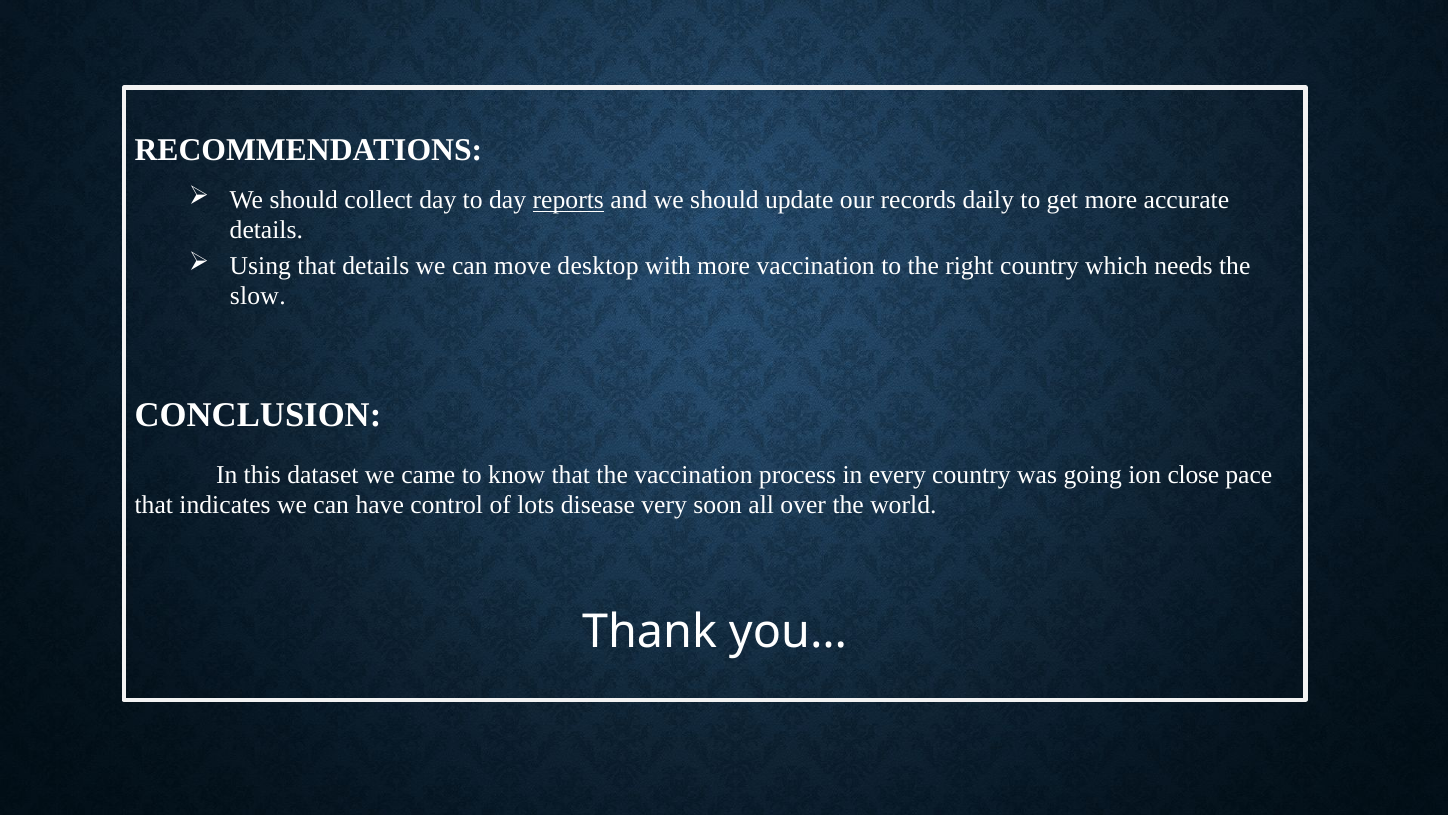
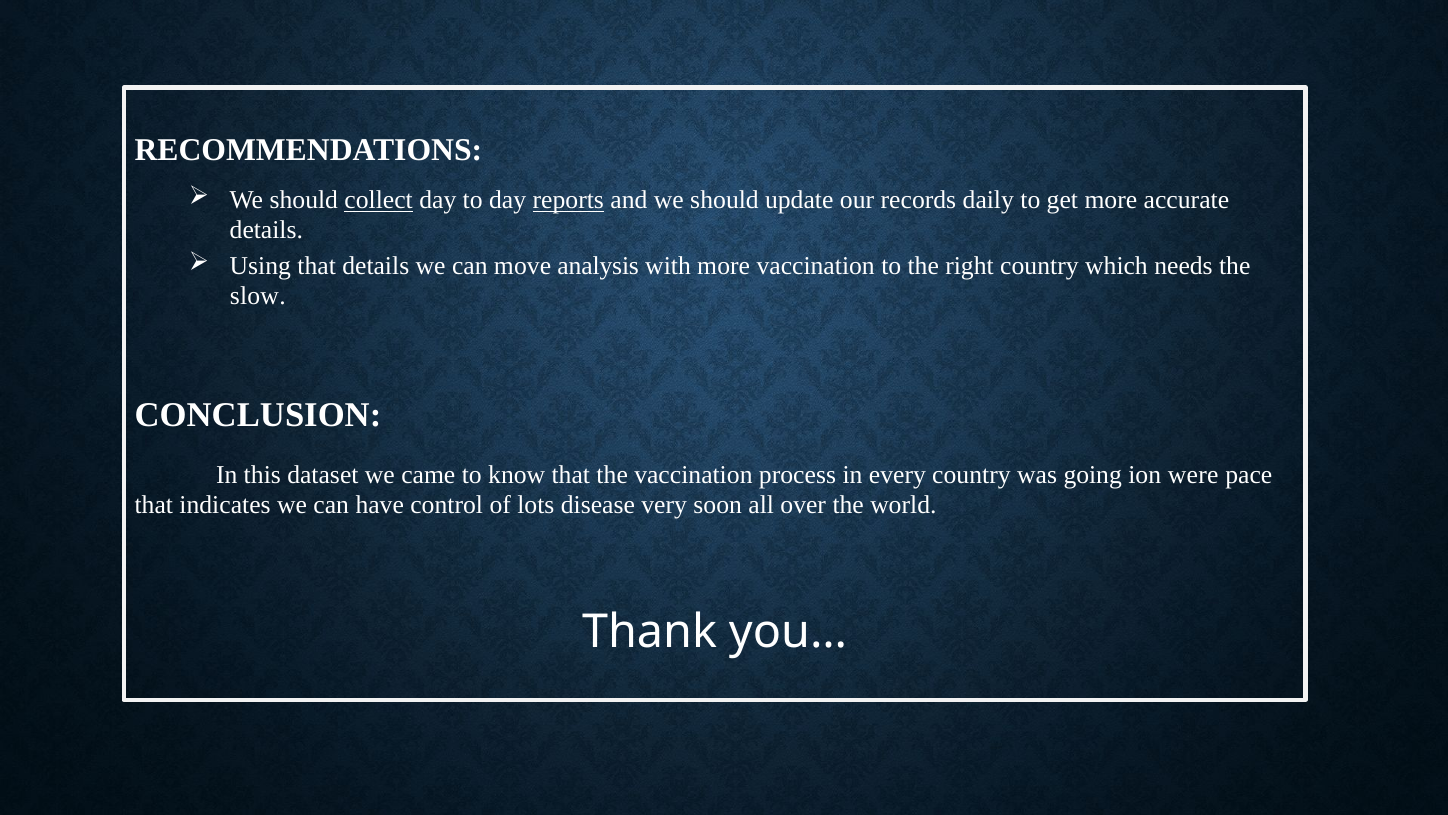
collect underline: none -> present (379, 200)
desktop: desktop -> analysis (598, 266)
close: close -> were (1193, 475)
